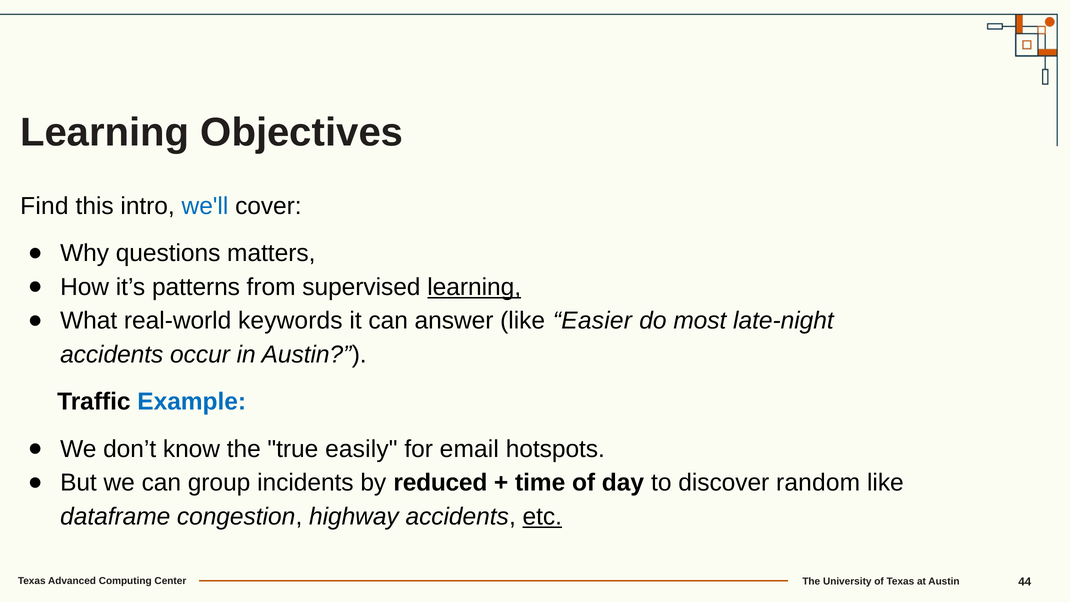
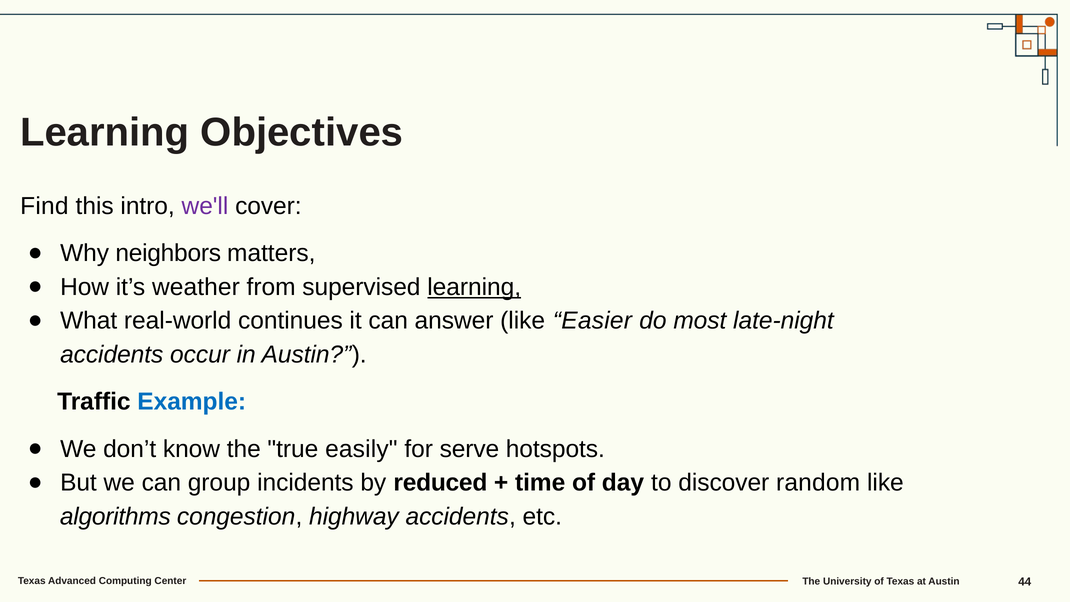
we'll colour: blue -> purple (205, 206)
questions: questions -> neighbors (168, 253)
patterns: patterns -> weather (196, 287)
keywords: keywords -> continues (290, 321)
email: email -> serve (469, 449)
dataframe: dataframe -> algorithms (115, 516)
etc underline: present -> none (542, 516)
